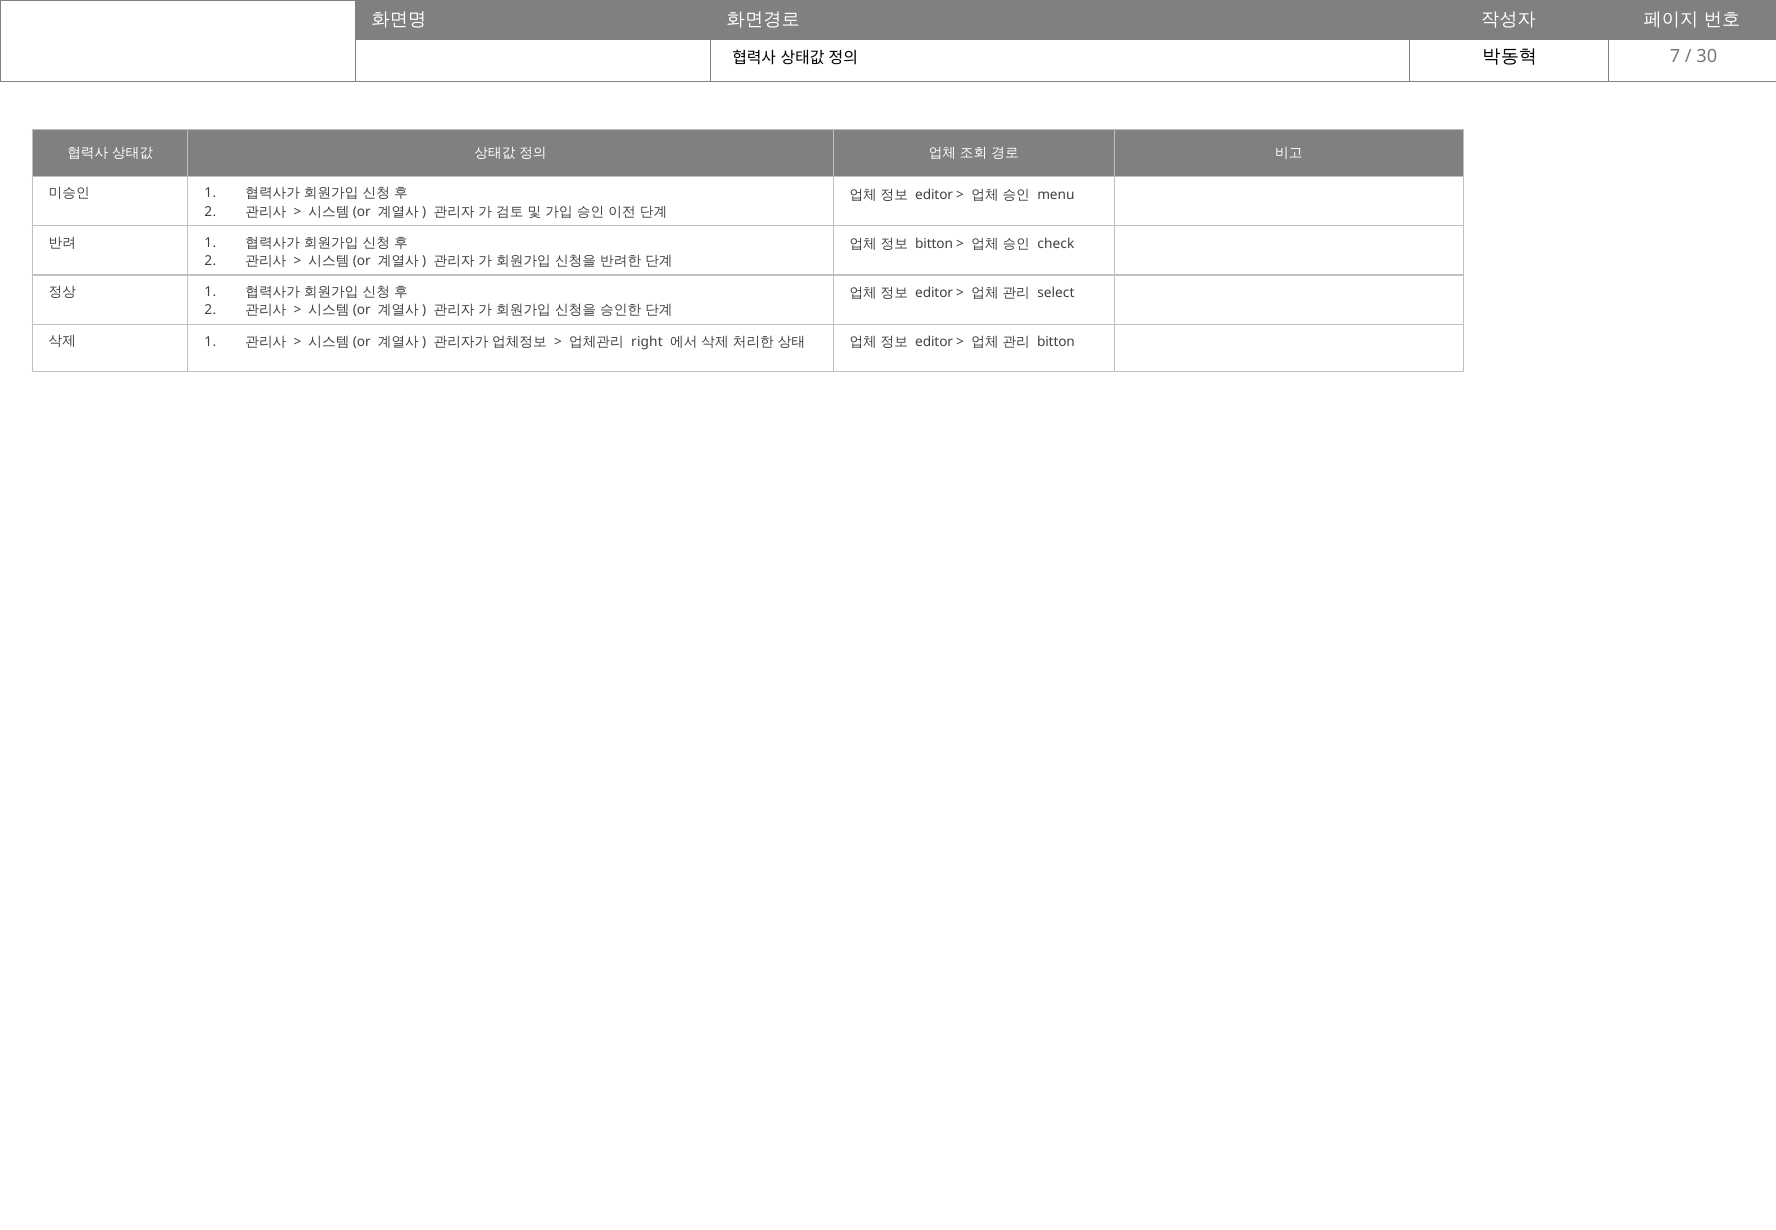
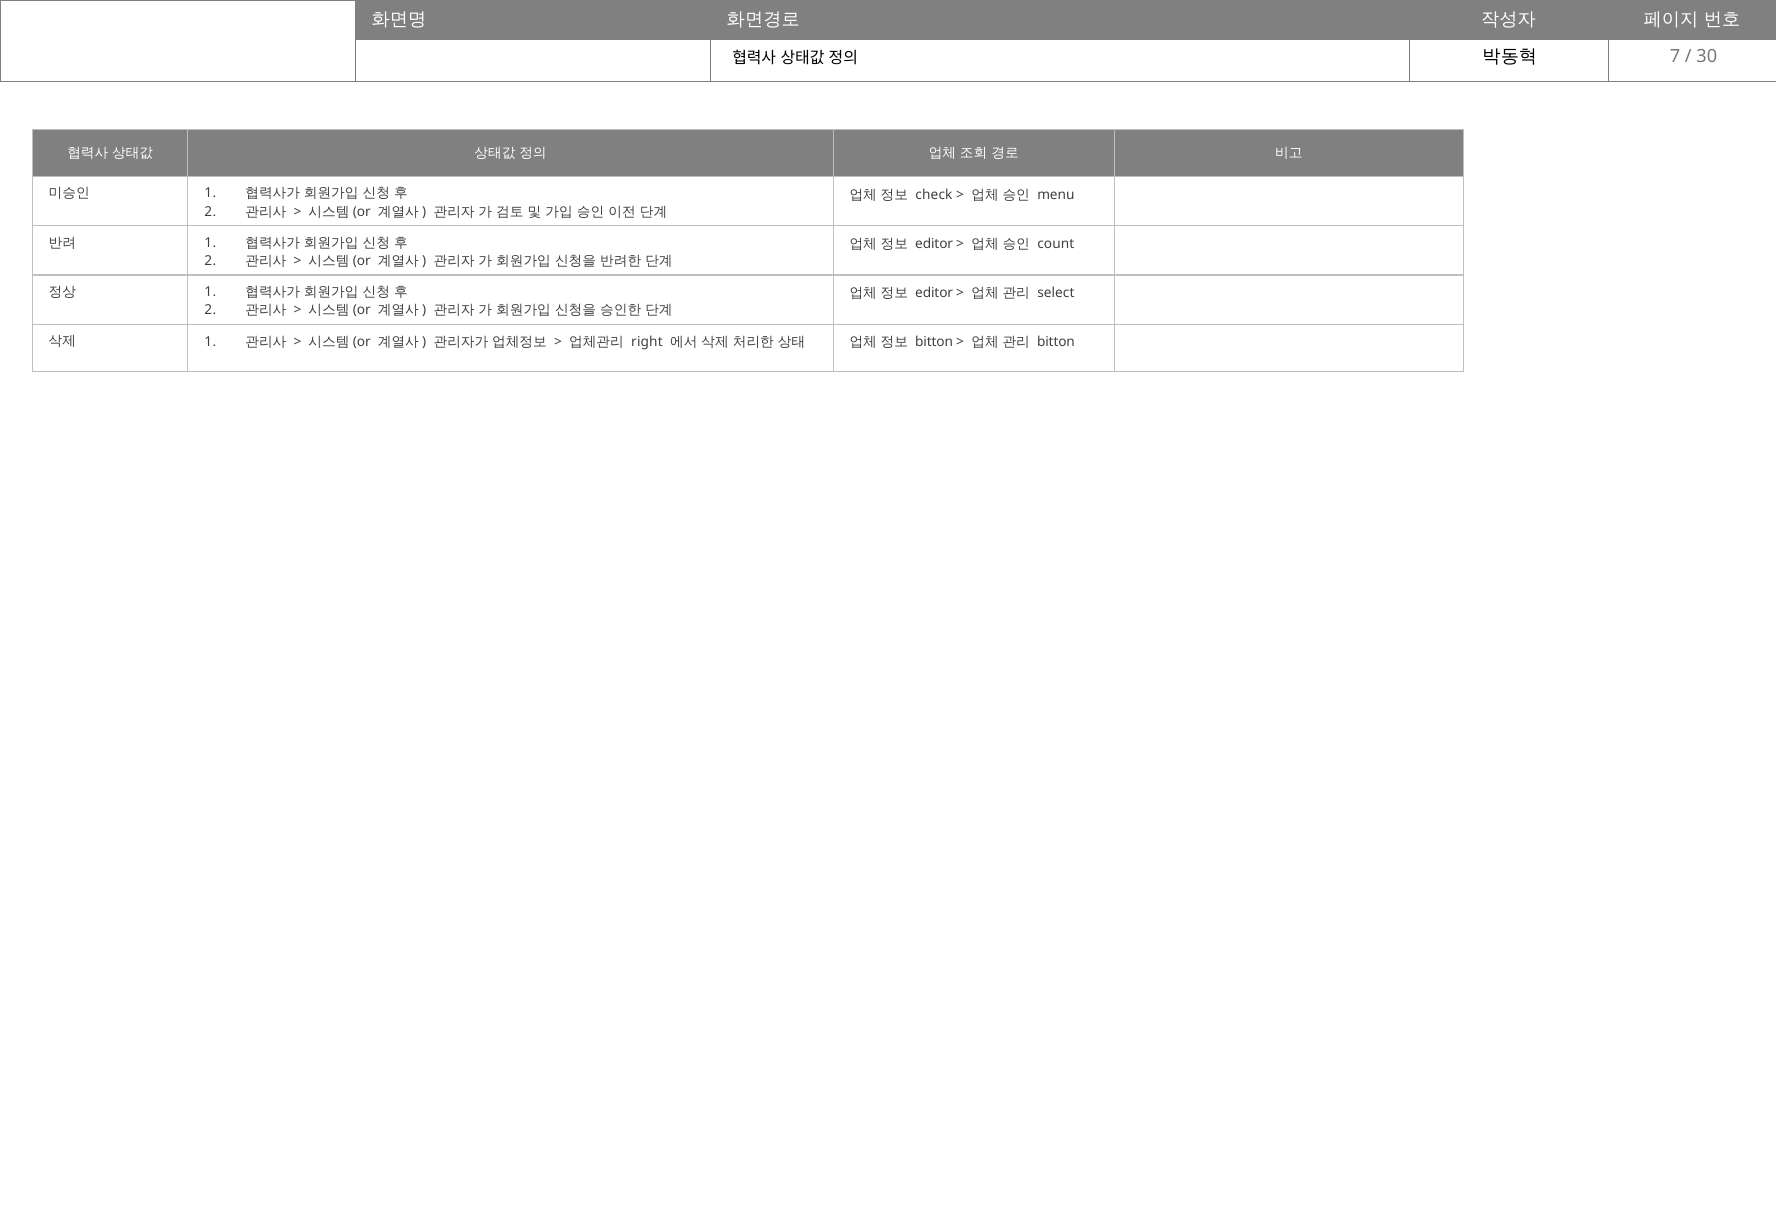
editor: editor -> check (934, 195)
bitton: bitton -> editor (934, 244)
check: check -> count (1056, 244)
editor: editor -> bitton (934, 342)
